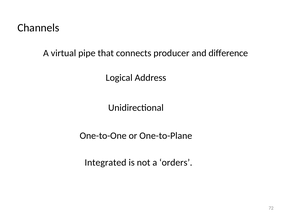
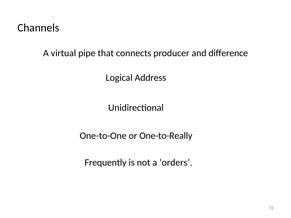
One-to-Plane: One-to-Plane -> One-to-Really (166, 136)
Integrated: Integrated -> Frequently (106, 163)
